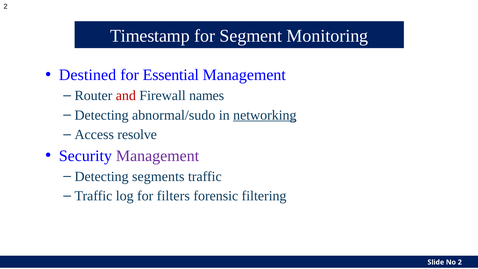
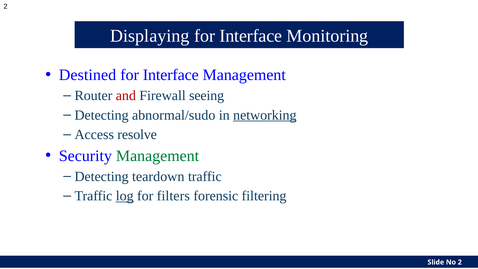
Timestamp: Timestamp -> Displaying (150, 36)
Segment: Segment -> Interface (251, 36)
Essential: Essential -> Interface (171, 75)
names: names -> seeing (207, 95)
Management colour: purple -> green (158, 156)
segments: segments -> teardown (158, 176)
log underline: none -> present (125, 196)
